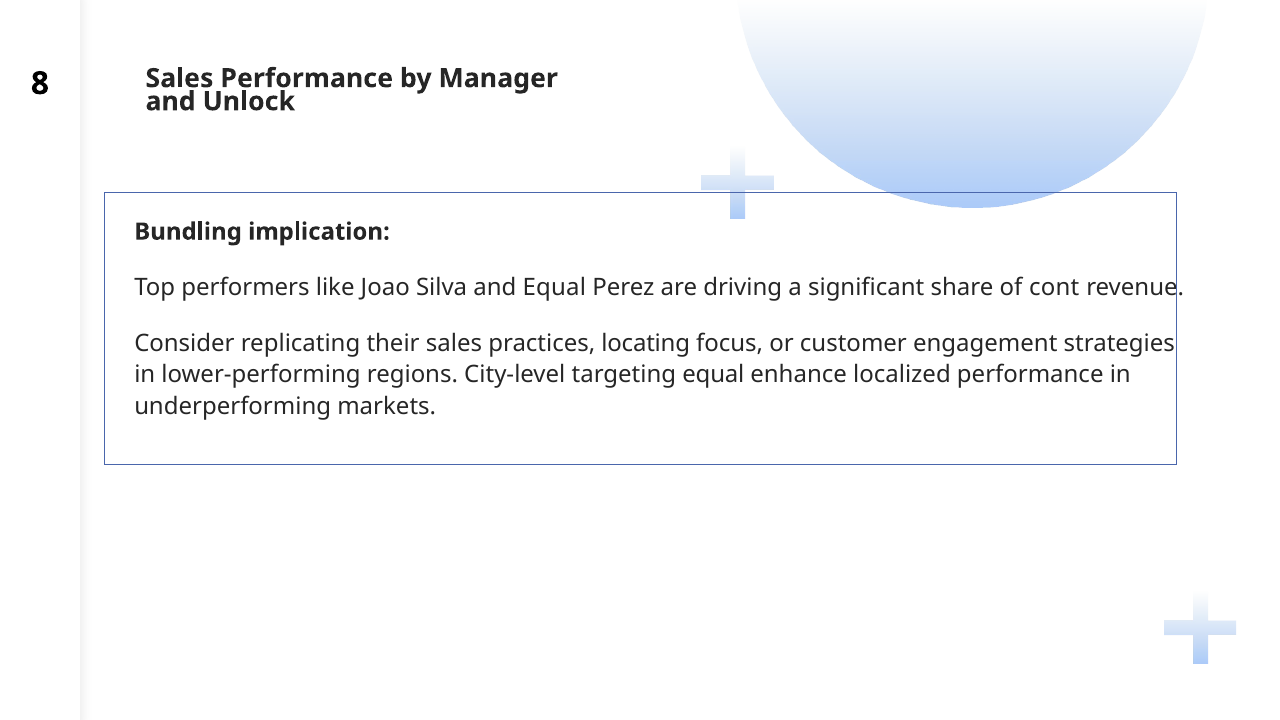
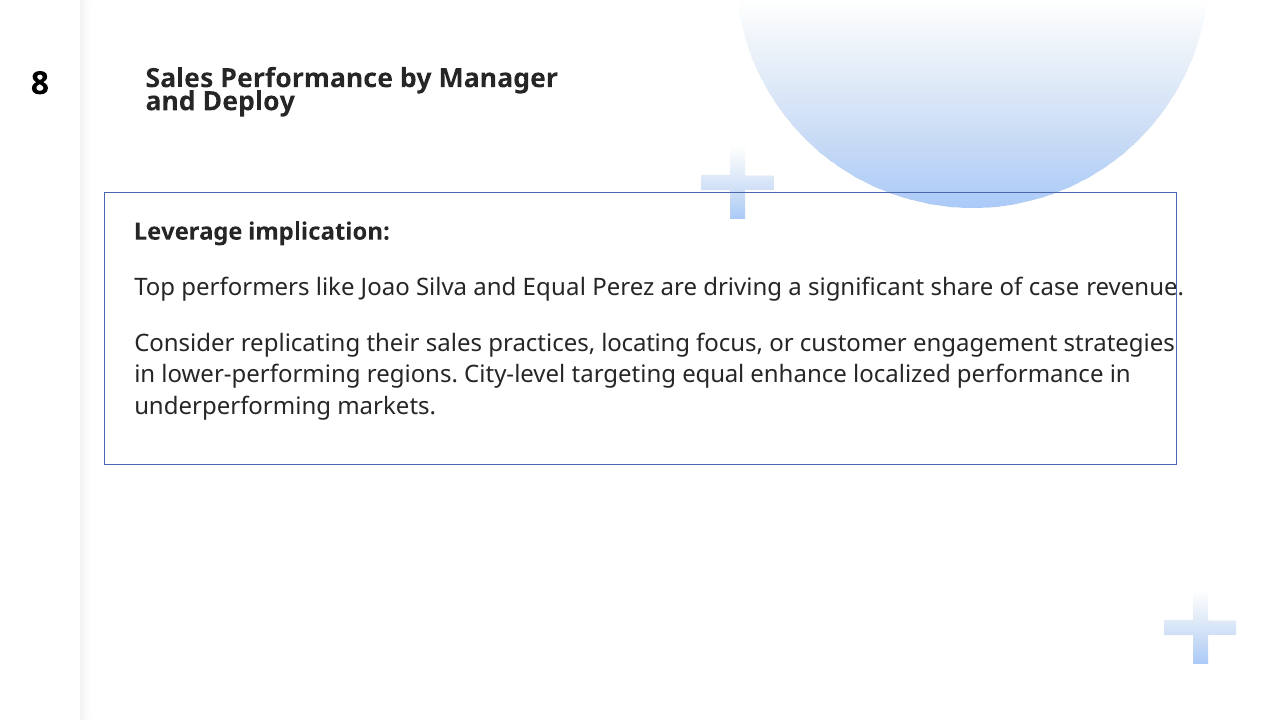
Unlock: Unlock -> Deploy (249, 102)
Bundling: Bundling -> Leverage (188, 232)
cont: cont -> case (1054, 287)
